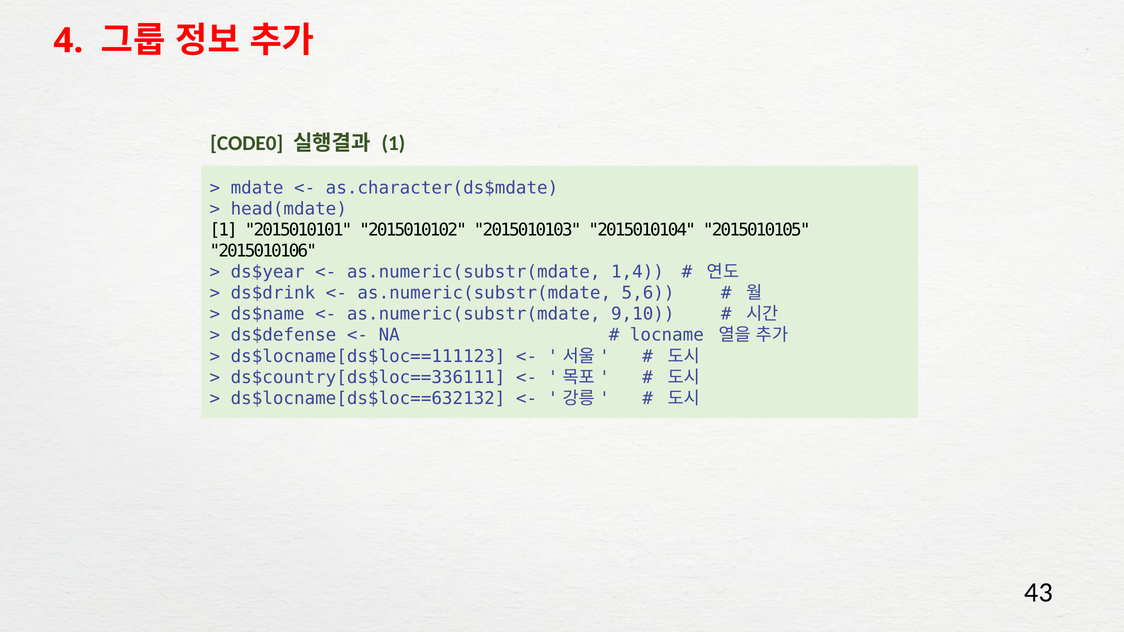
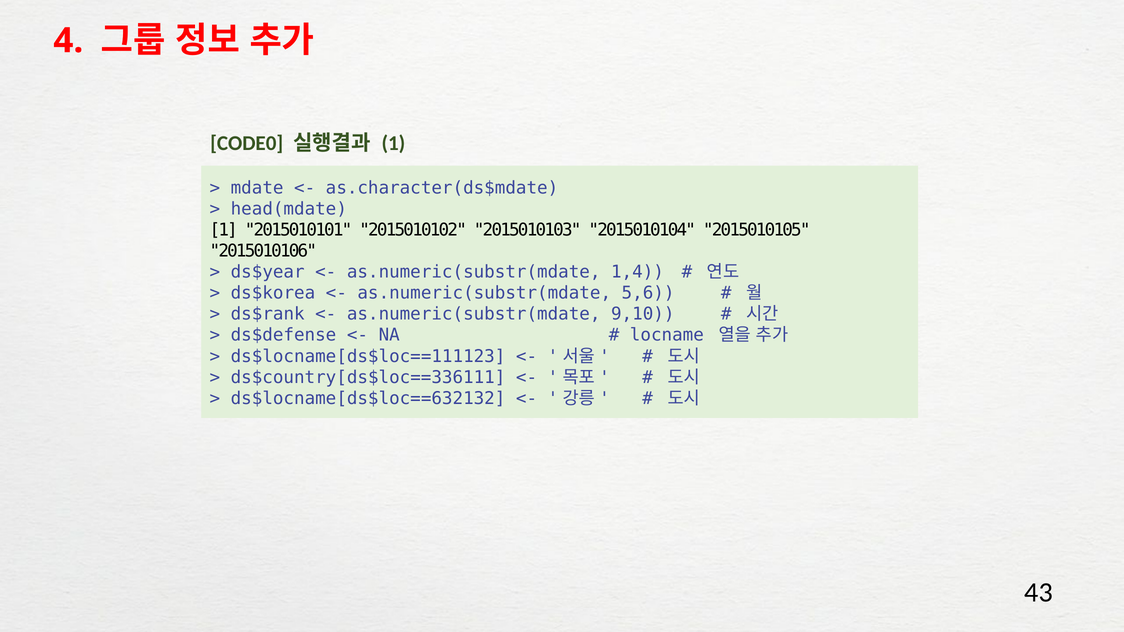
ds$drink: ds$drink -> ds$korea (273, 293)
ds$name: ds$name -> ds$rank (268, 314)
